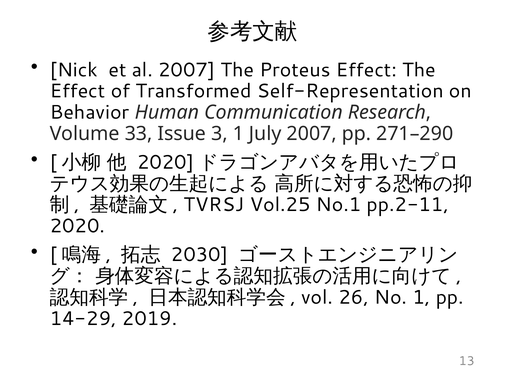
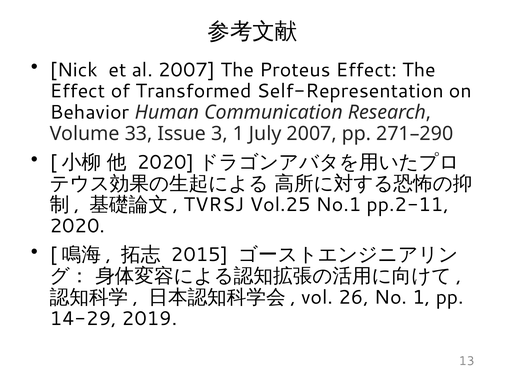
2030: 2030 -> 2015 (199, 255)
